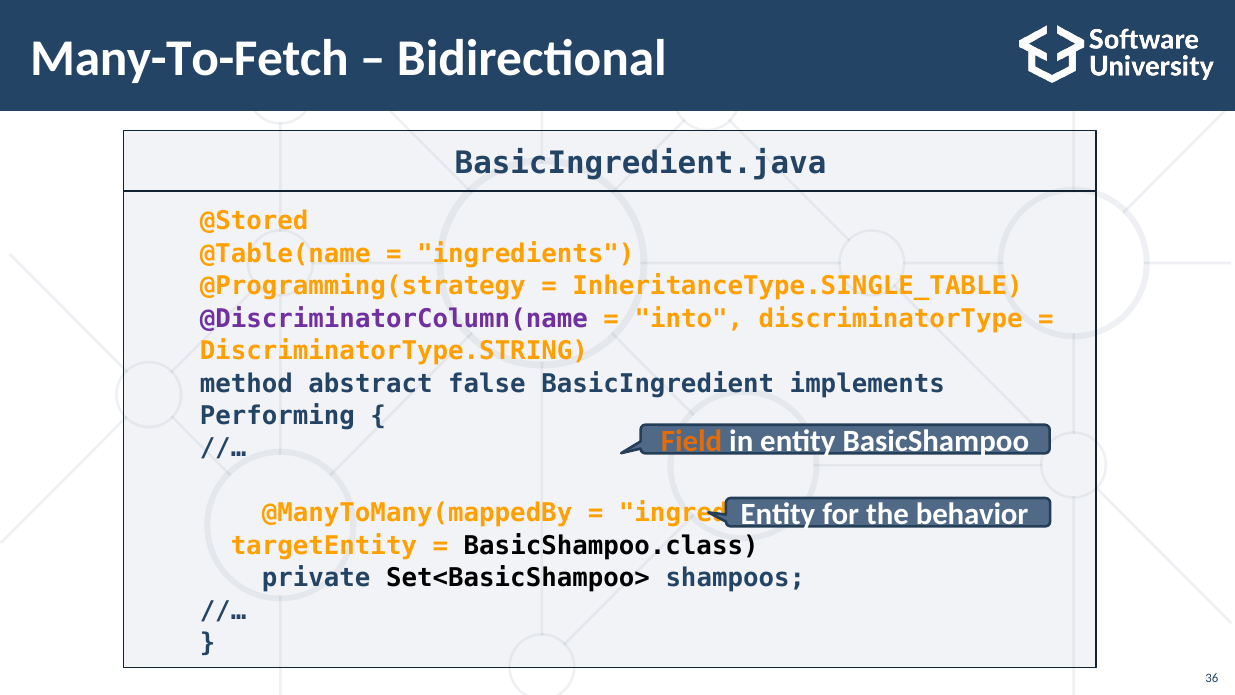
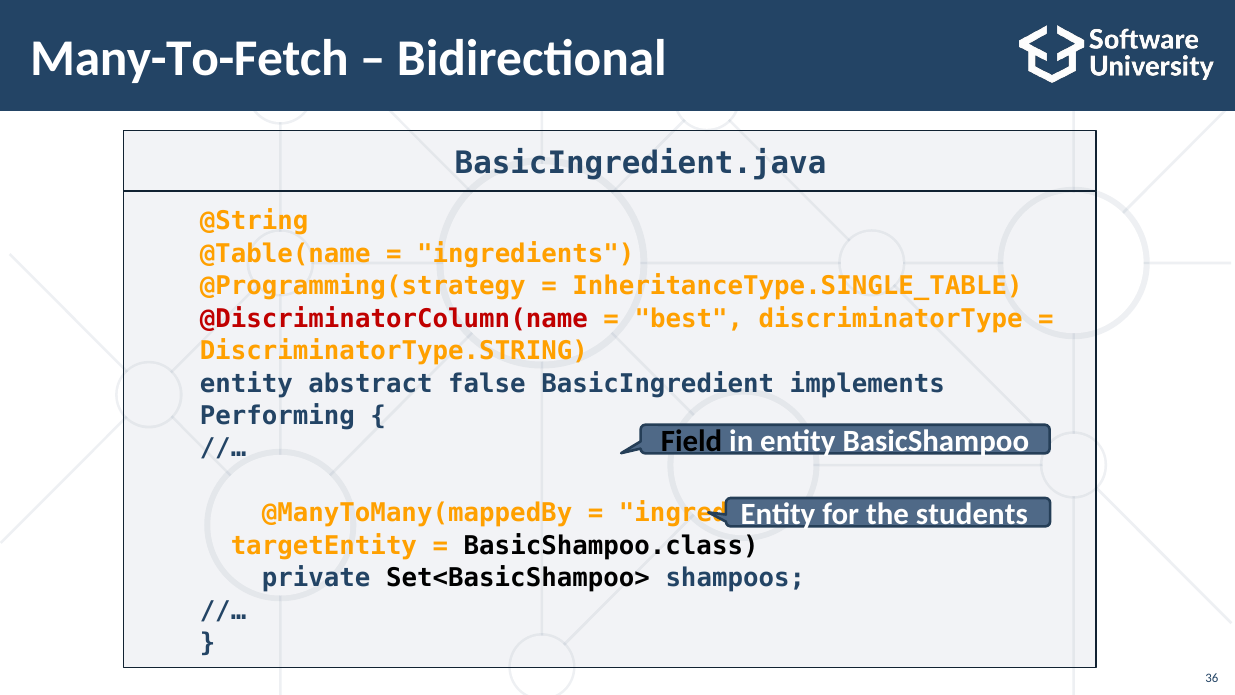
@Stored: @Stored -> @String (254, 221)
@DiscriminatorColumn(name colour: purple -> red (394, 318)
into: into -> best (689, 318)
method: method -> entity (246, 383)
Field colour: orange -> black (692, 441)
behavior: behavior -> students (972, 514)
